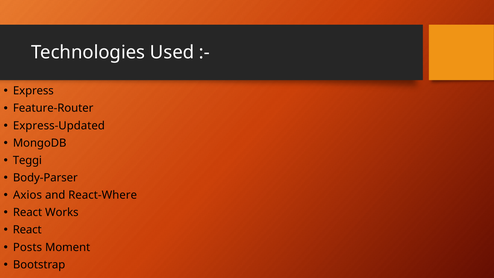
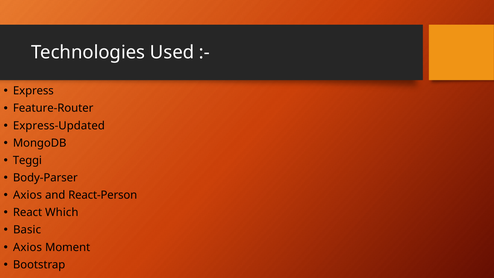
React-Where: React-Where -> React-Person (103, 195)
Works: Works -> Which (62, 212)
React: React -> Basic (27, 230)
Posts: Posts -> Axios (28, 247)
